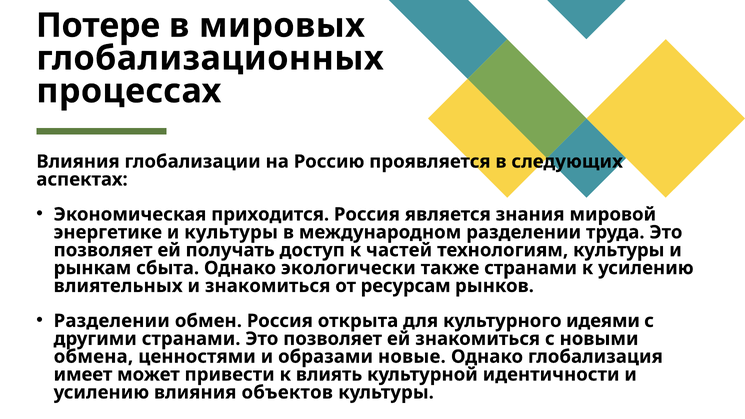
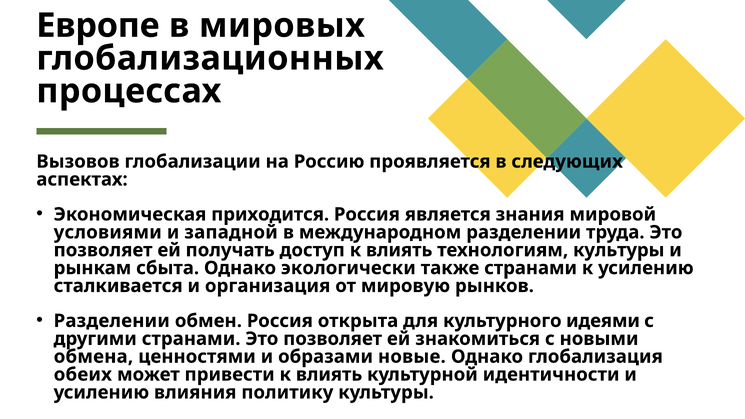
Потере: Потере -> Европе (98, 26)
Влияния: Влияния -> Вызовов (78, 162)
энергетике: энергетике -> условиями (108, 232)
и культуры: культуры -> западной (231, 232)
доступ к частей: частей -> влиять (399, 250)
влиятельных: влиятельных -> сталкивается (118, 286)
и знакомиться: знакомиться -> организация (268, 286)
ресурсам: ресурсам -> мировую (405, 286)
имеет: имеет -> обеих (83, 375)
объектов: объектов -> политику (287, 392)
